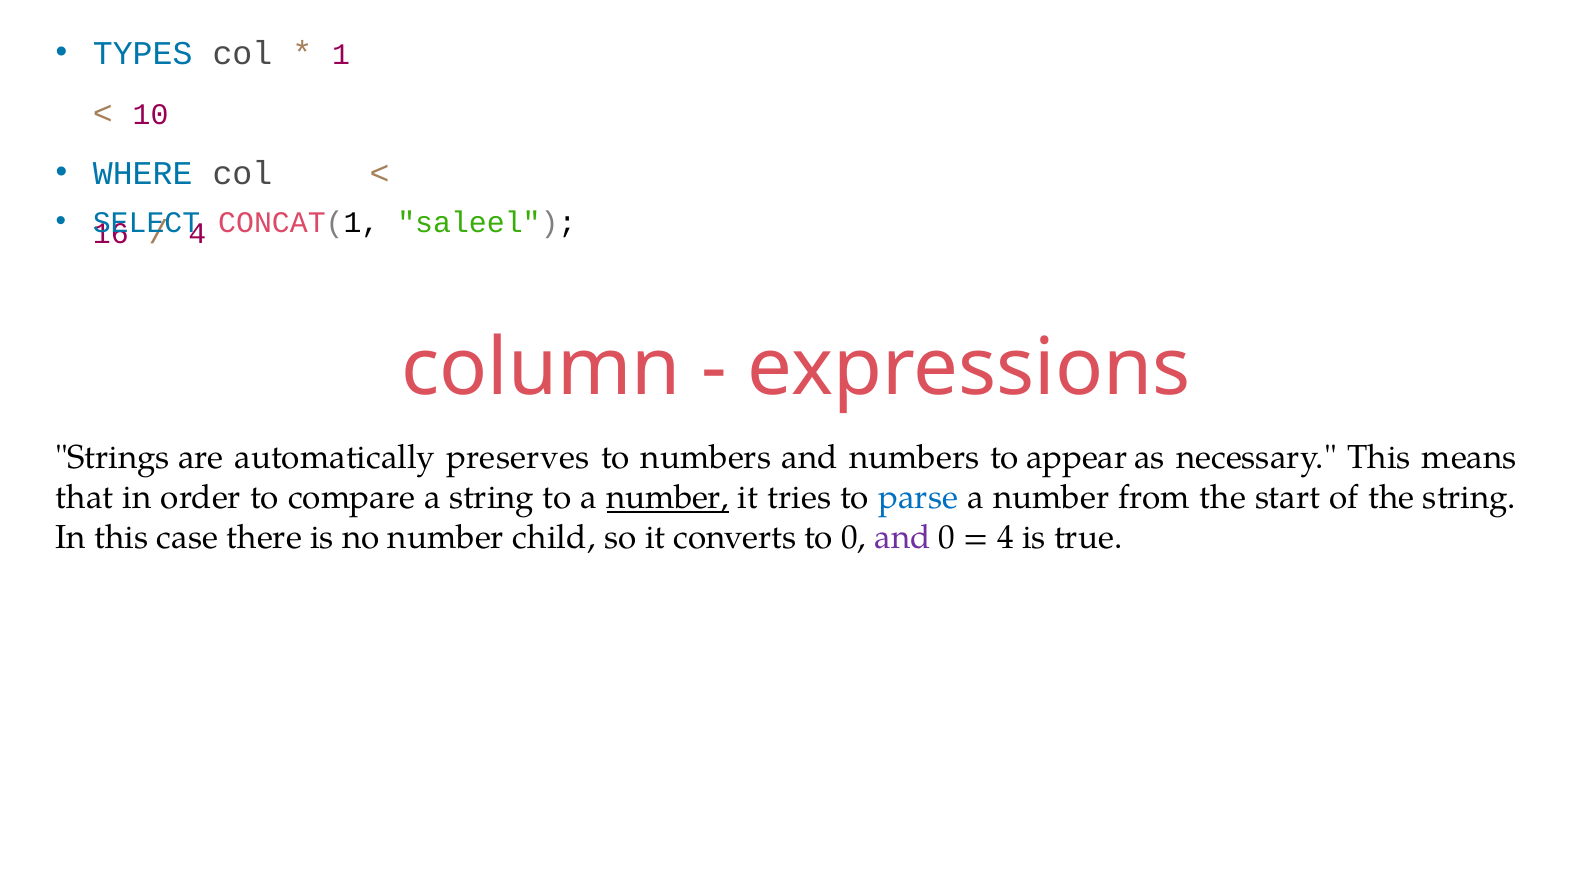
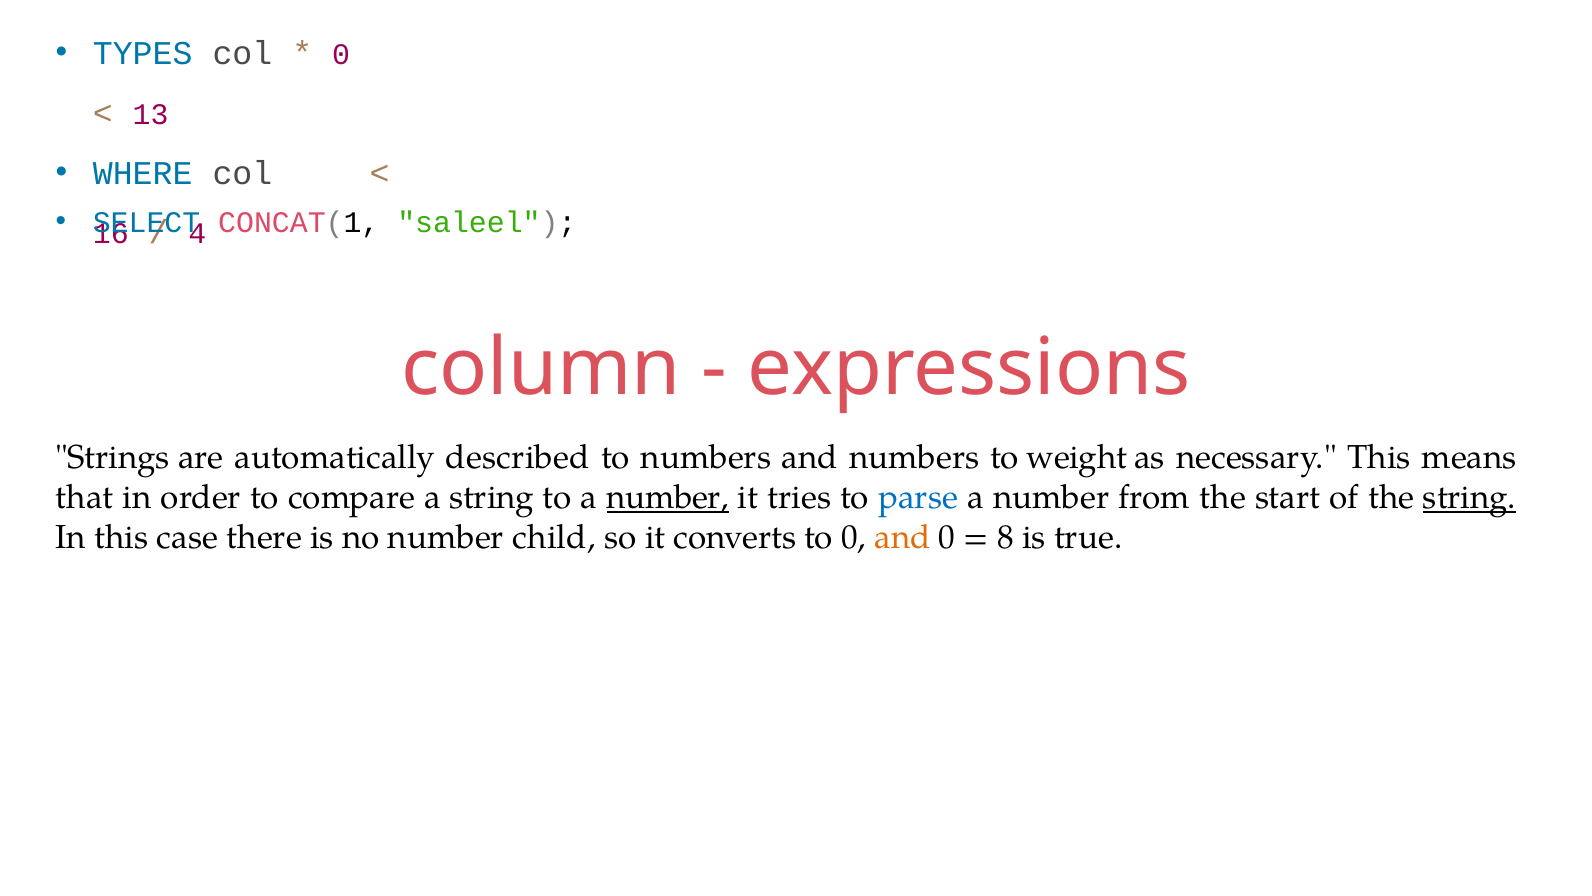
1: 1 -> 0 (341, 55)
10: 10 -> 13 (151, 115)
preserves: preserves -> described (518, 457)
appear: appear -> weight (1077, 457)
string underline: none -> present (1470, 497)
and colour: purple -> orange (903, 537)
4: 4 -> 8 (1006, 537)
